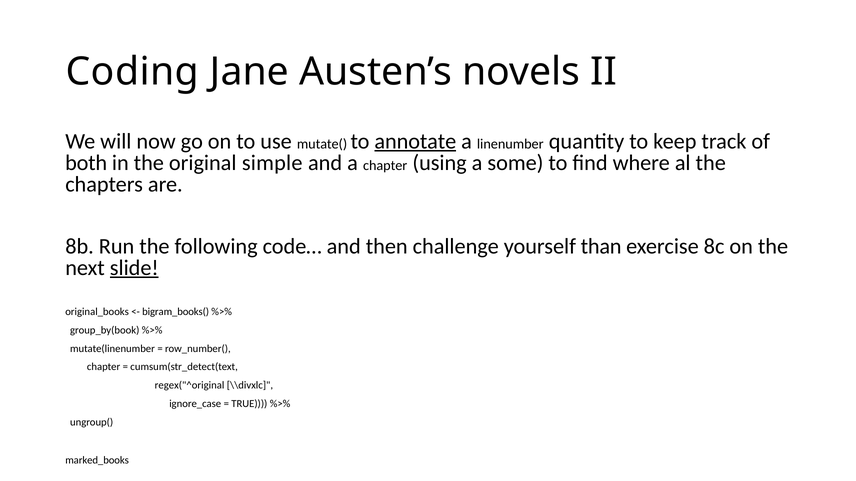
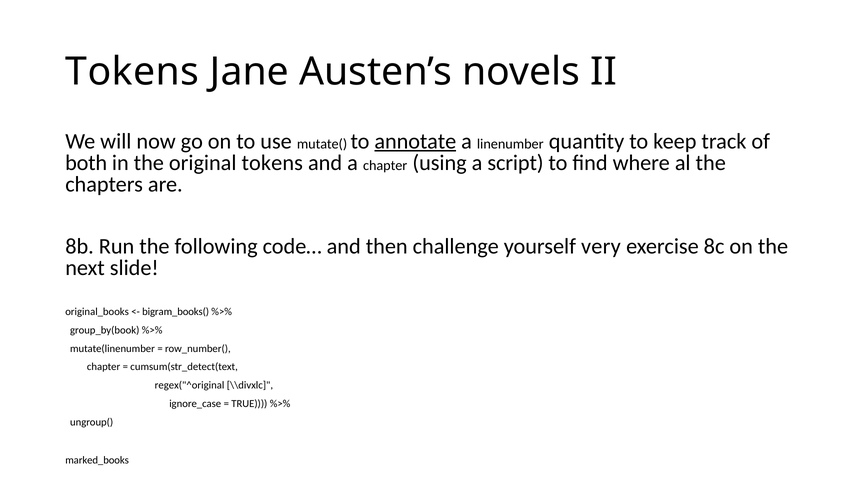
Coding: Coding -> Tokens (132, 72)
original simple: simple -> tokens (272, 163)
some: some -> script (516, 163)
than: than -> very (601, 246)
slide underline: present -> none (134, 268)
